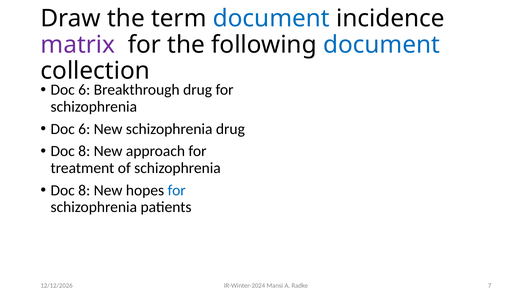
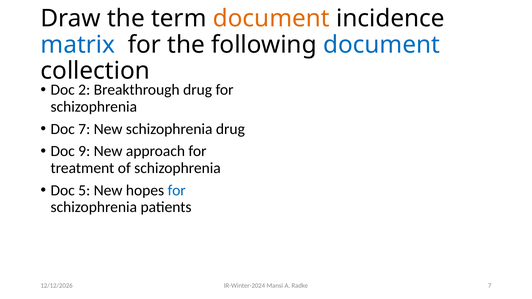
document colour: blue -> orange (271, 18)
matrix colour: purple -> blue (78, 45)
6: 6 -> 2 (84, 90)
6: 6 -> 7 (84, 129)
8: 8 -> 9 (84, 151)
8: 8 -> 5 (84, 190)
